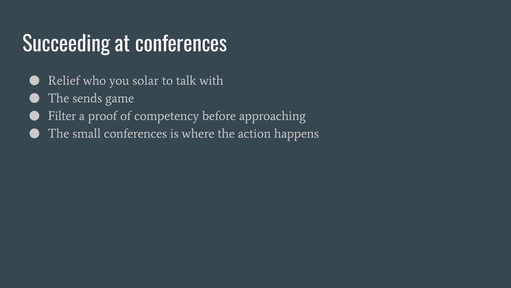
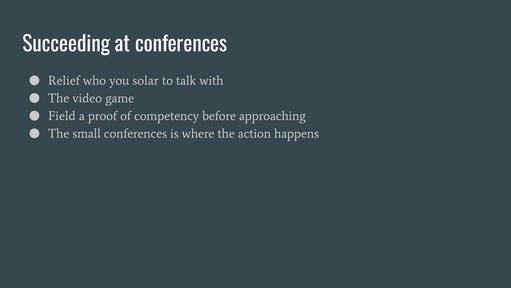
sends: sends -> video (87, 98)
Filter: Filter -> Field (62, 116)
